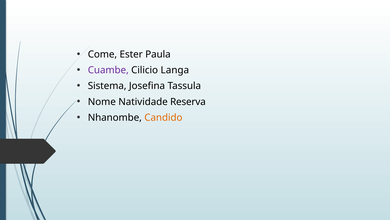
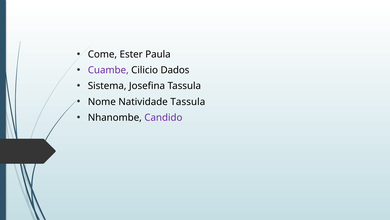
Langa: Langa -> Dados (175, 70)
Natividade Reserva: Reserva -> Tassula (188, 101)
Candido colour: orange -> purple (163, 117)
